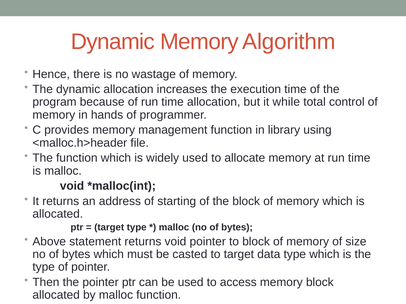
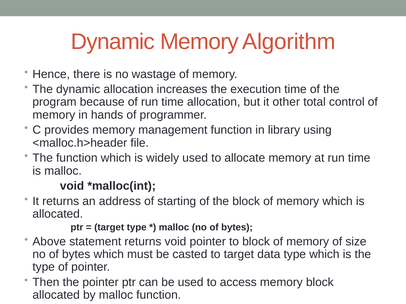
while: while -> other (286, 102)
